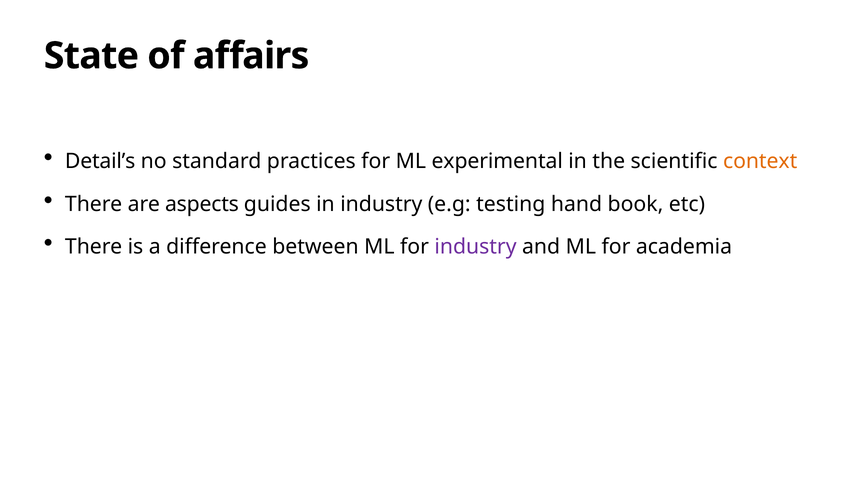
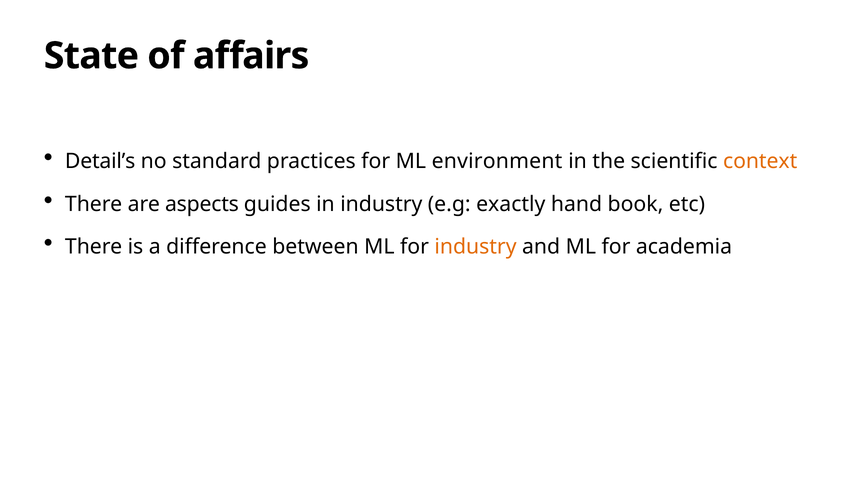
experimental: experimental -> environment (497, 161)
testing: testing -> exactly (511, 204)
industry colour: purple -> orange (476, 247)
